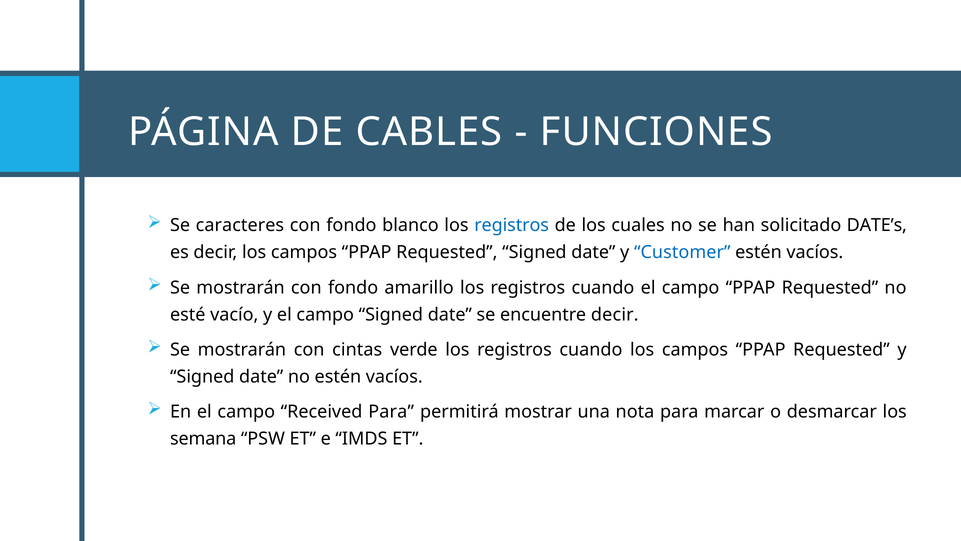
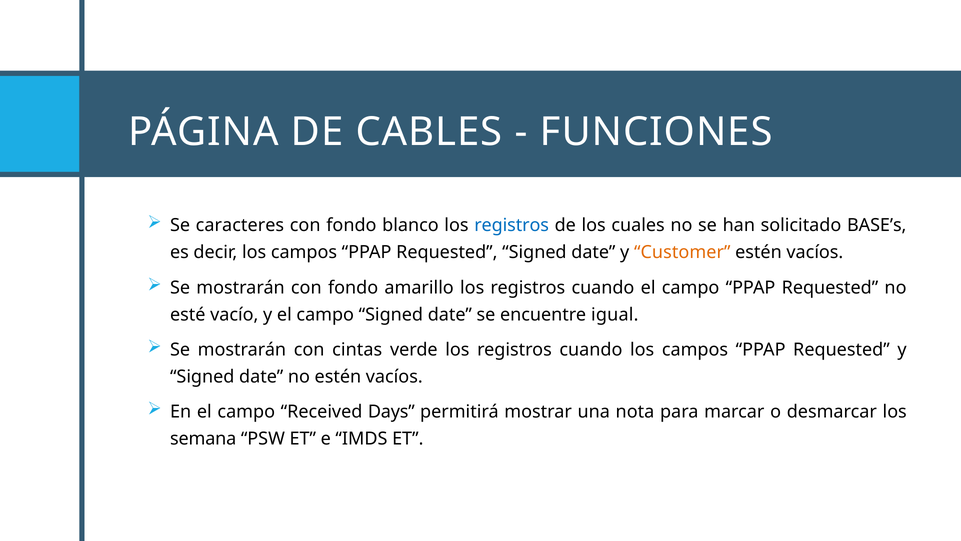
DATE’s: DATE’s -> BASE’s (877, 225)
Customer colour: blue -> orange (682, 252)
encuentre decir: decir -> igual (615, 314)
Received Para: Para -> Days (391, 411)
